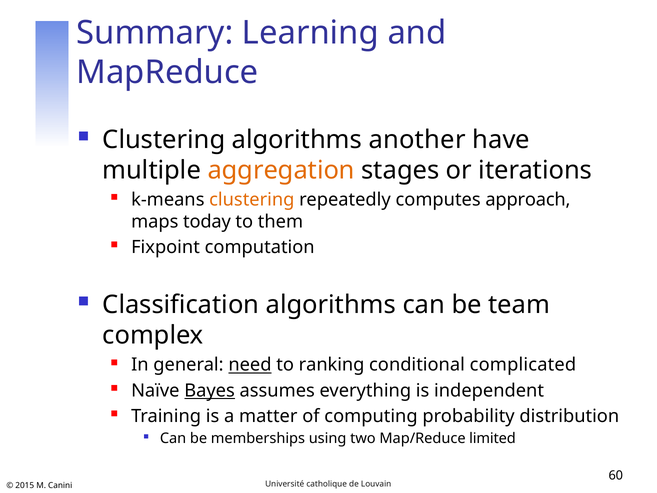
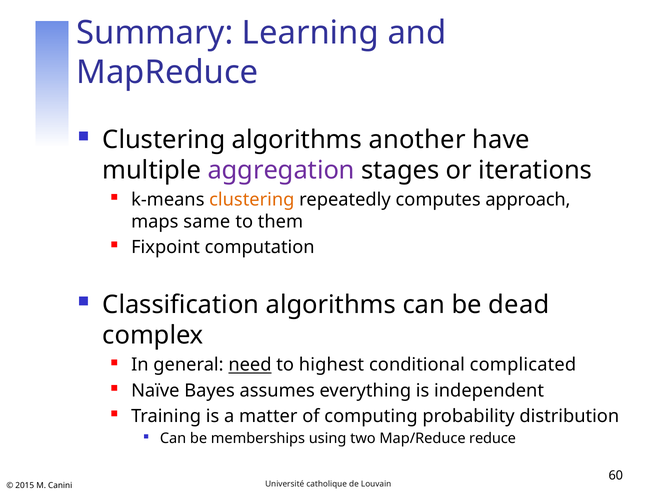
aggregation colour: orange -> purple (281, 170)
today: today -> same (207, 222)
team: team -> dead (519, 305)
ranking: ranking -> highest (331, 365)
Bayes underline: present -> none (210, 390)
limited: limited -> reduce (492, 438)
